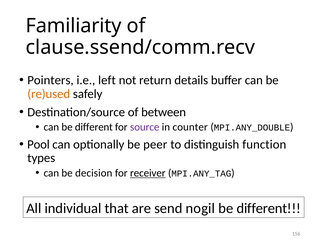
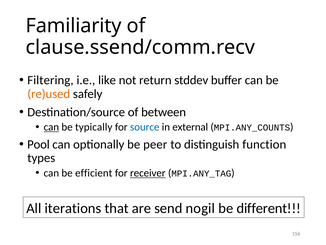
Pointers: Pointers -> Filtering (50, 80)
left: left -> like (107, 80)
details: details -> stddev (191, 80)
can underline: none -> present (51, 127)
different: different -> typically (94, 127)
source colour: purple -> blue (145, 127)
counter: counter -> external (190, 127)
MPI.ANY_DOUBLE: MPI.ANY_DOUBLE -> MPI.ANY_COUNTS (252, 127)
decision: decision -> efficient (94, 173)
individual: individual -> iterations (73, 208)
